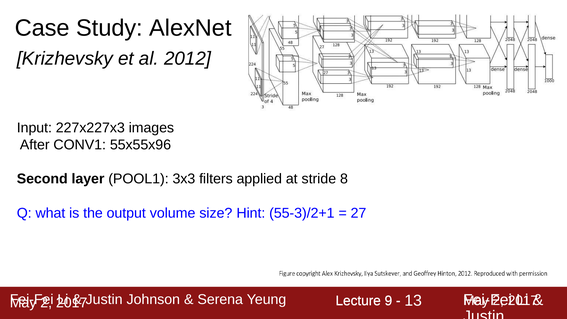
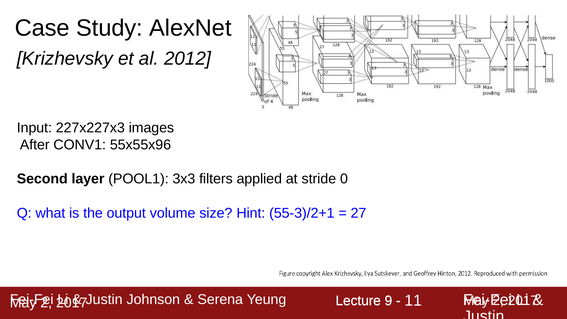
8: 8 -> 0 (344, 179)
13: 13 -> 11 (413, 301)
